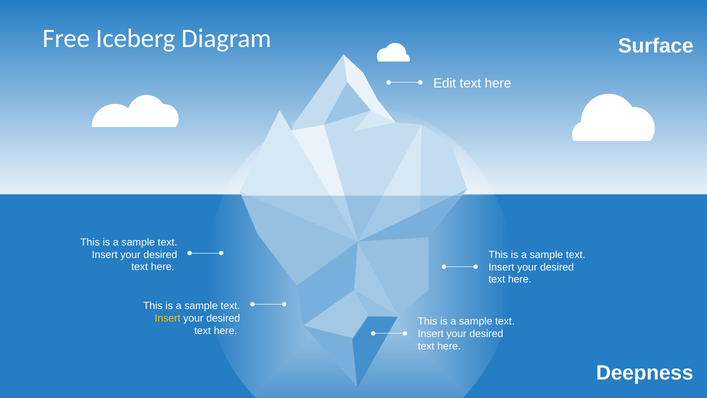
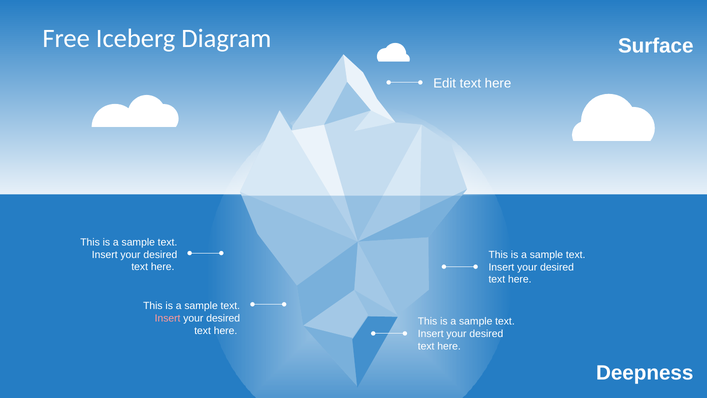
Insert colour: yellow -> pink (168, 318)
